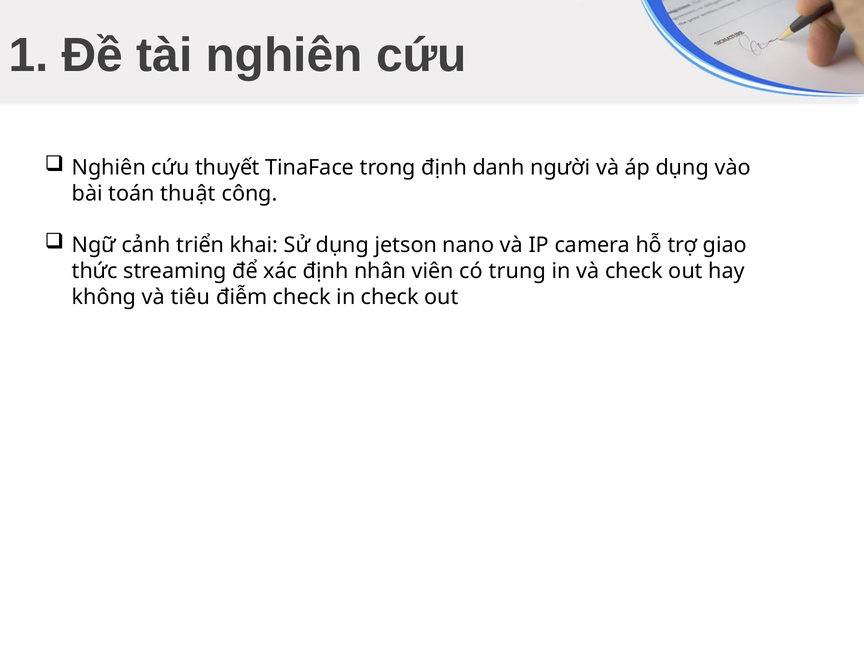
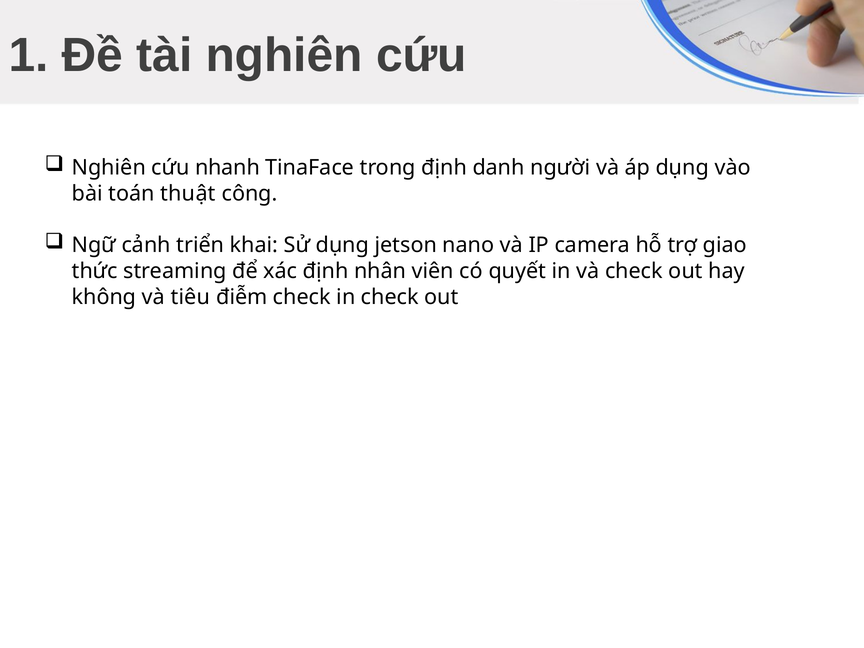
thuyết: thuyết -> nhanh (228, 168)
trung: trung -> quyết (517, 271)
